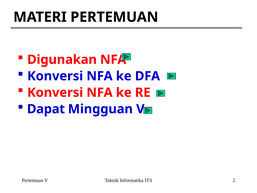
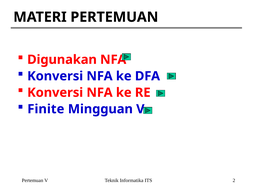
Dapat: Dapat -> Finite (46, 109)
